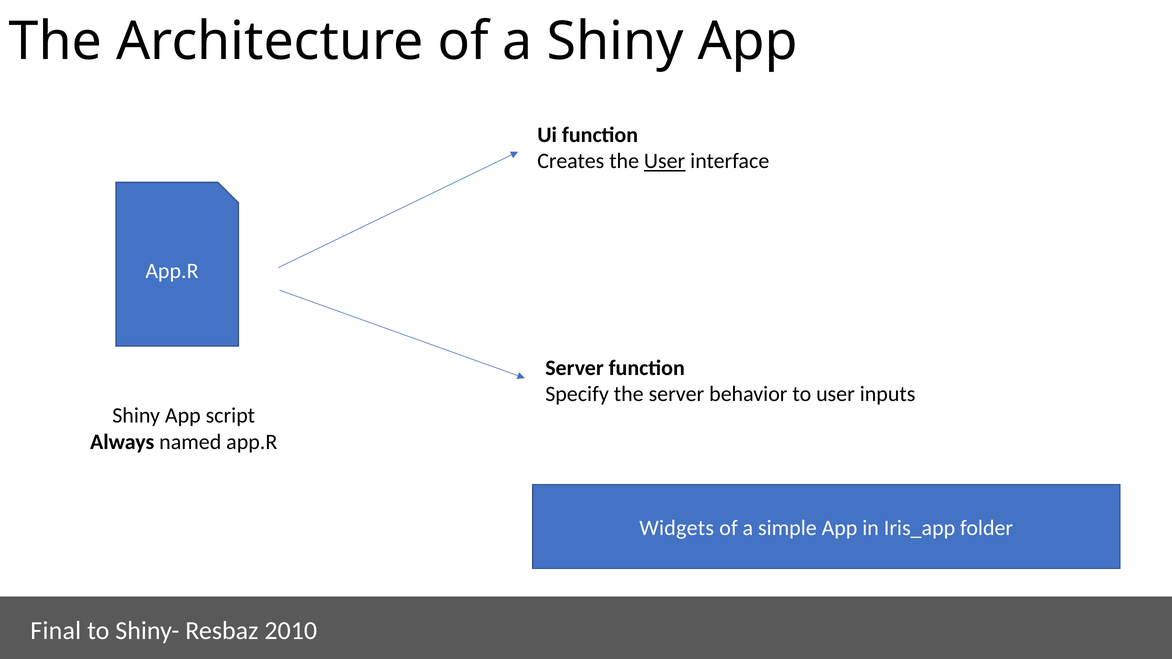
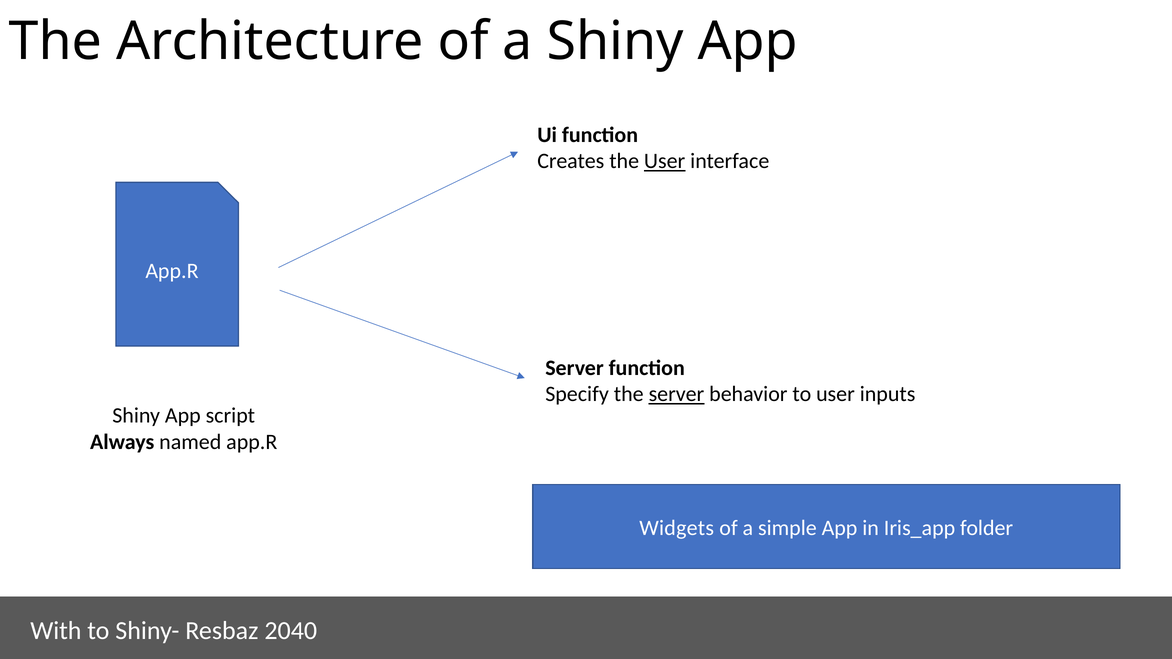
server underline: none -> present (676, 394)
Final: Final -> With (56, 631)
2010: 2010 -> 2040 (291, 631)
